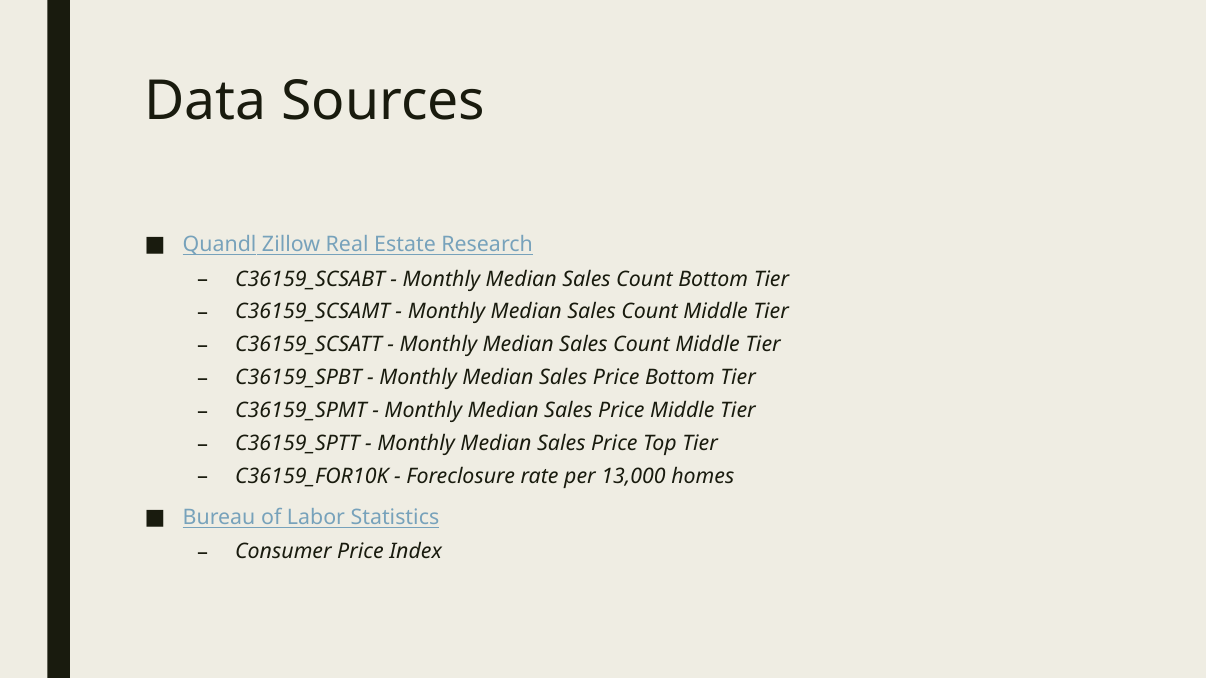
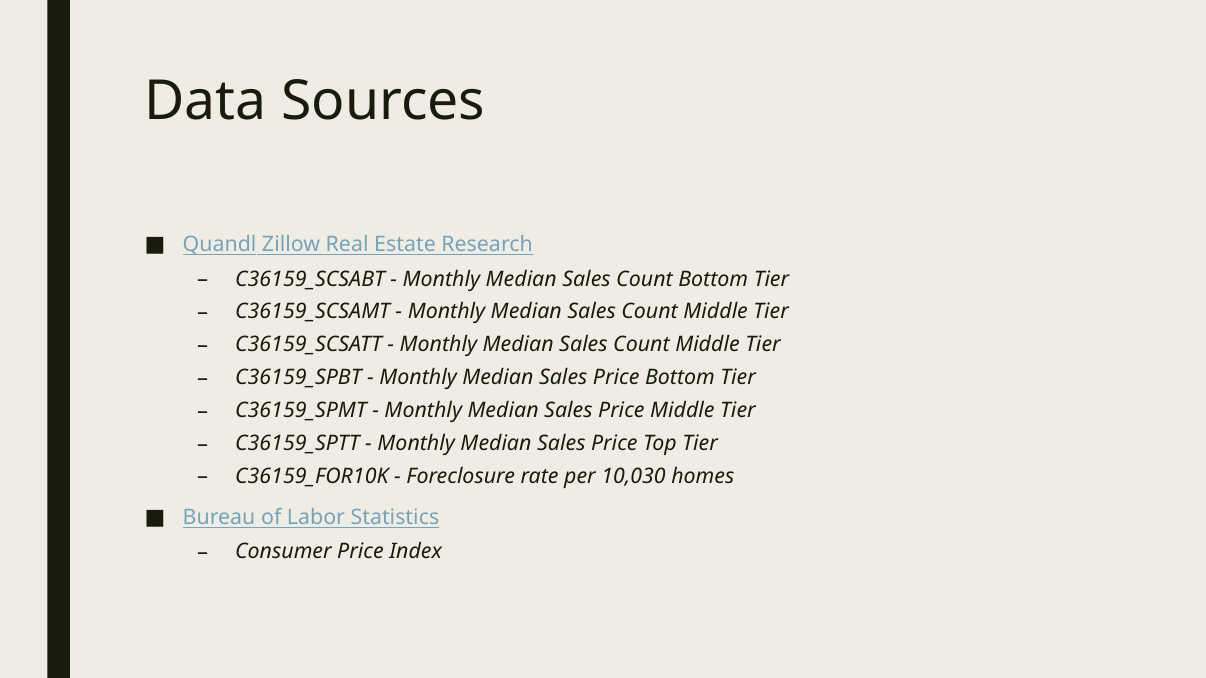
13,000: 13,000 -> 10,030 (633, 477)
